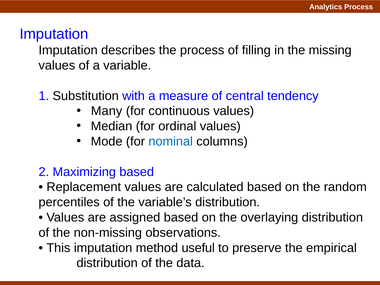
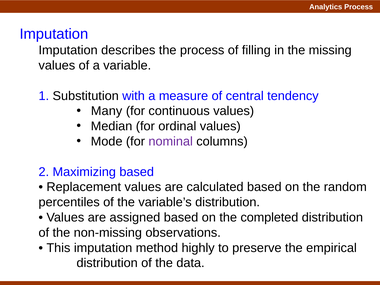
nominal colour: blue -> purple (171, 141)
overlaying: overlaying -> completed (269, 217)
useful: useful -> highly (198, 248)
